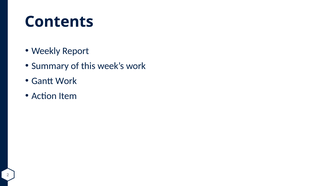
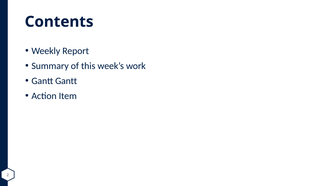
Gantt Work: Work -> Gantt (66, 81)
